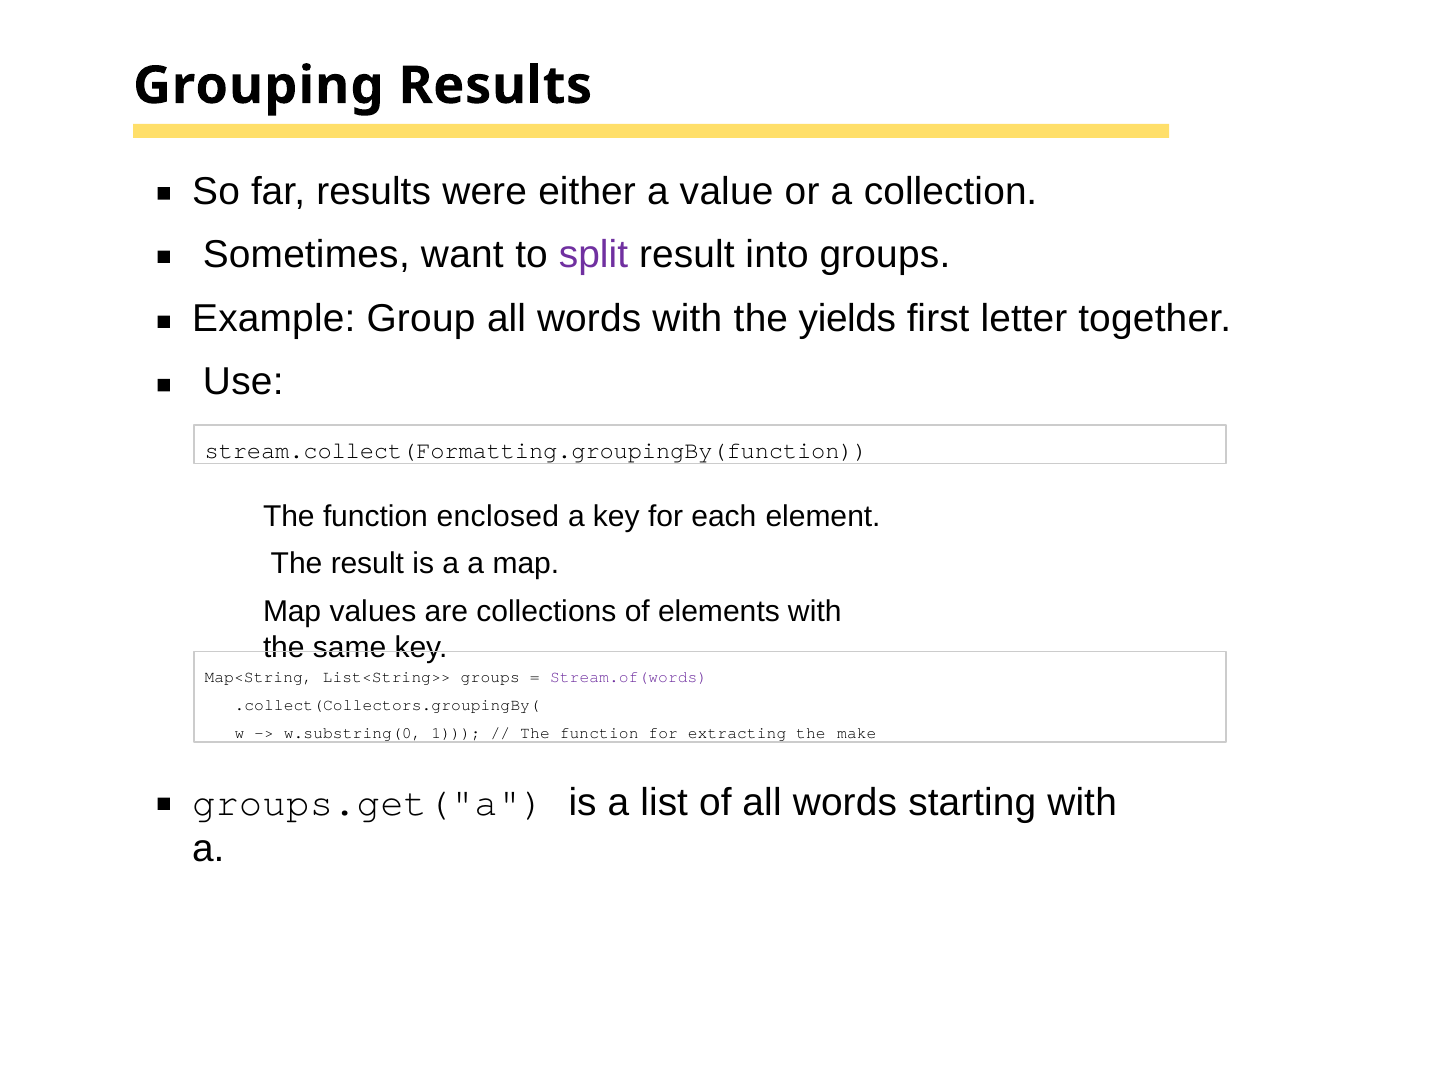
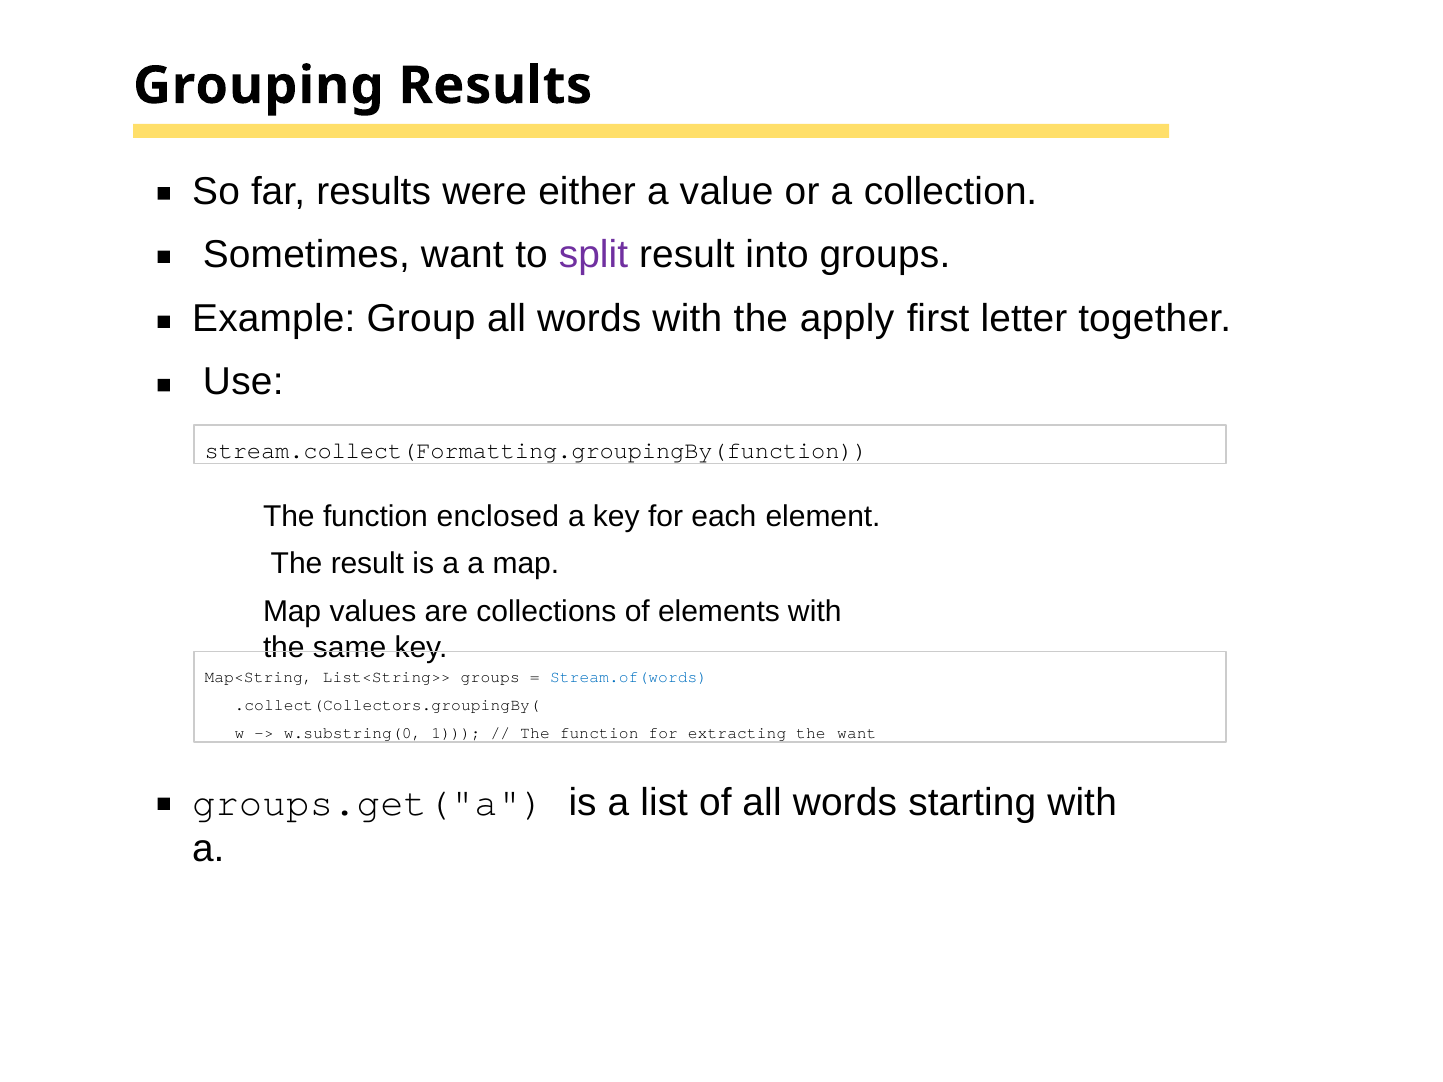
yields: yields -> apply (847, 319)
Stream.of(words colour: purple -> blue (629, 678)
the make: make -> want (857, 734)
